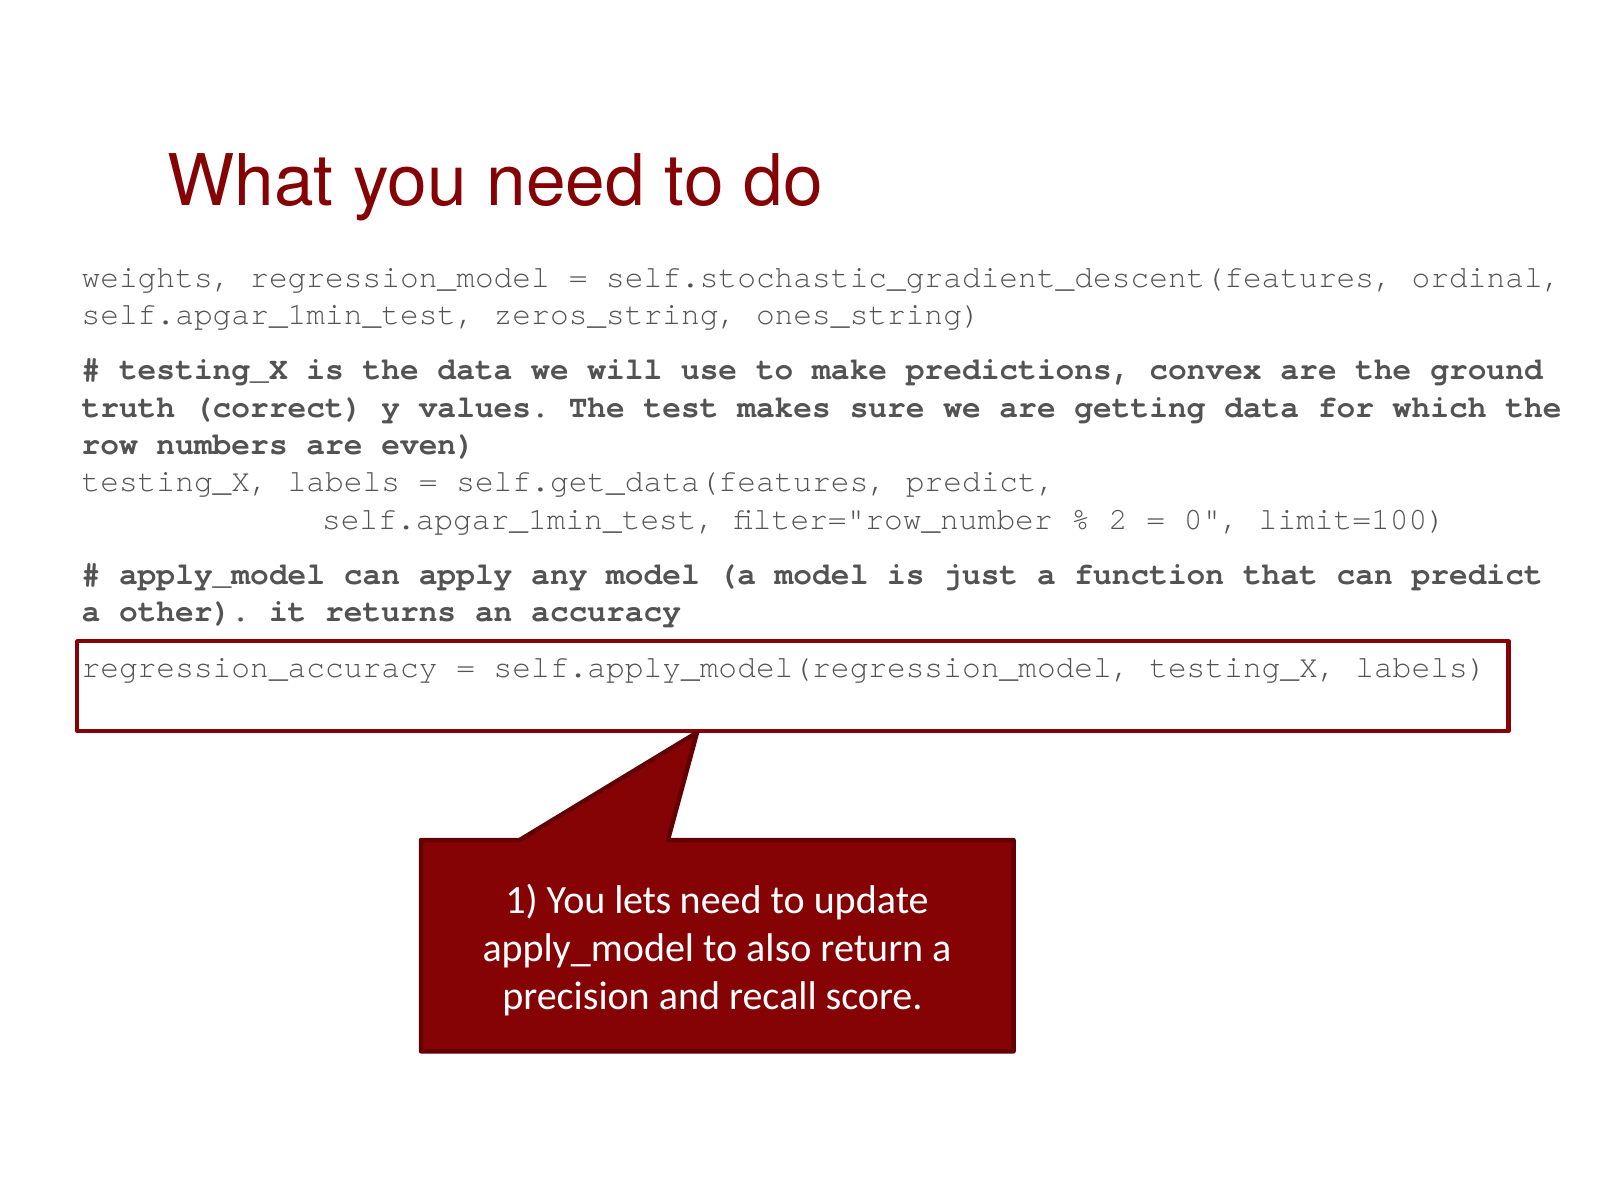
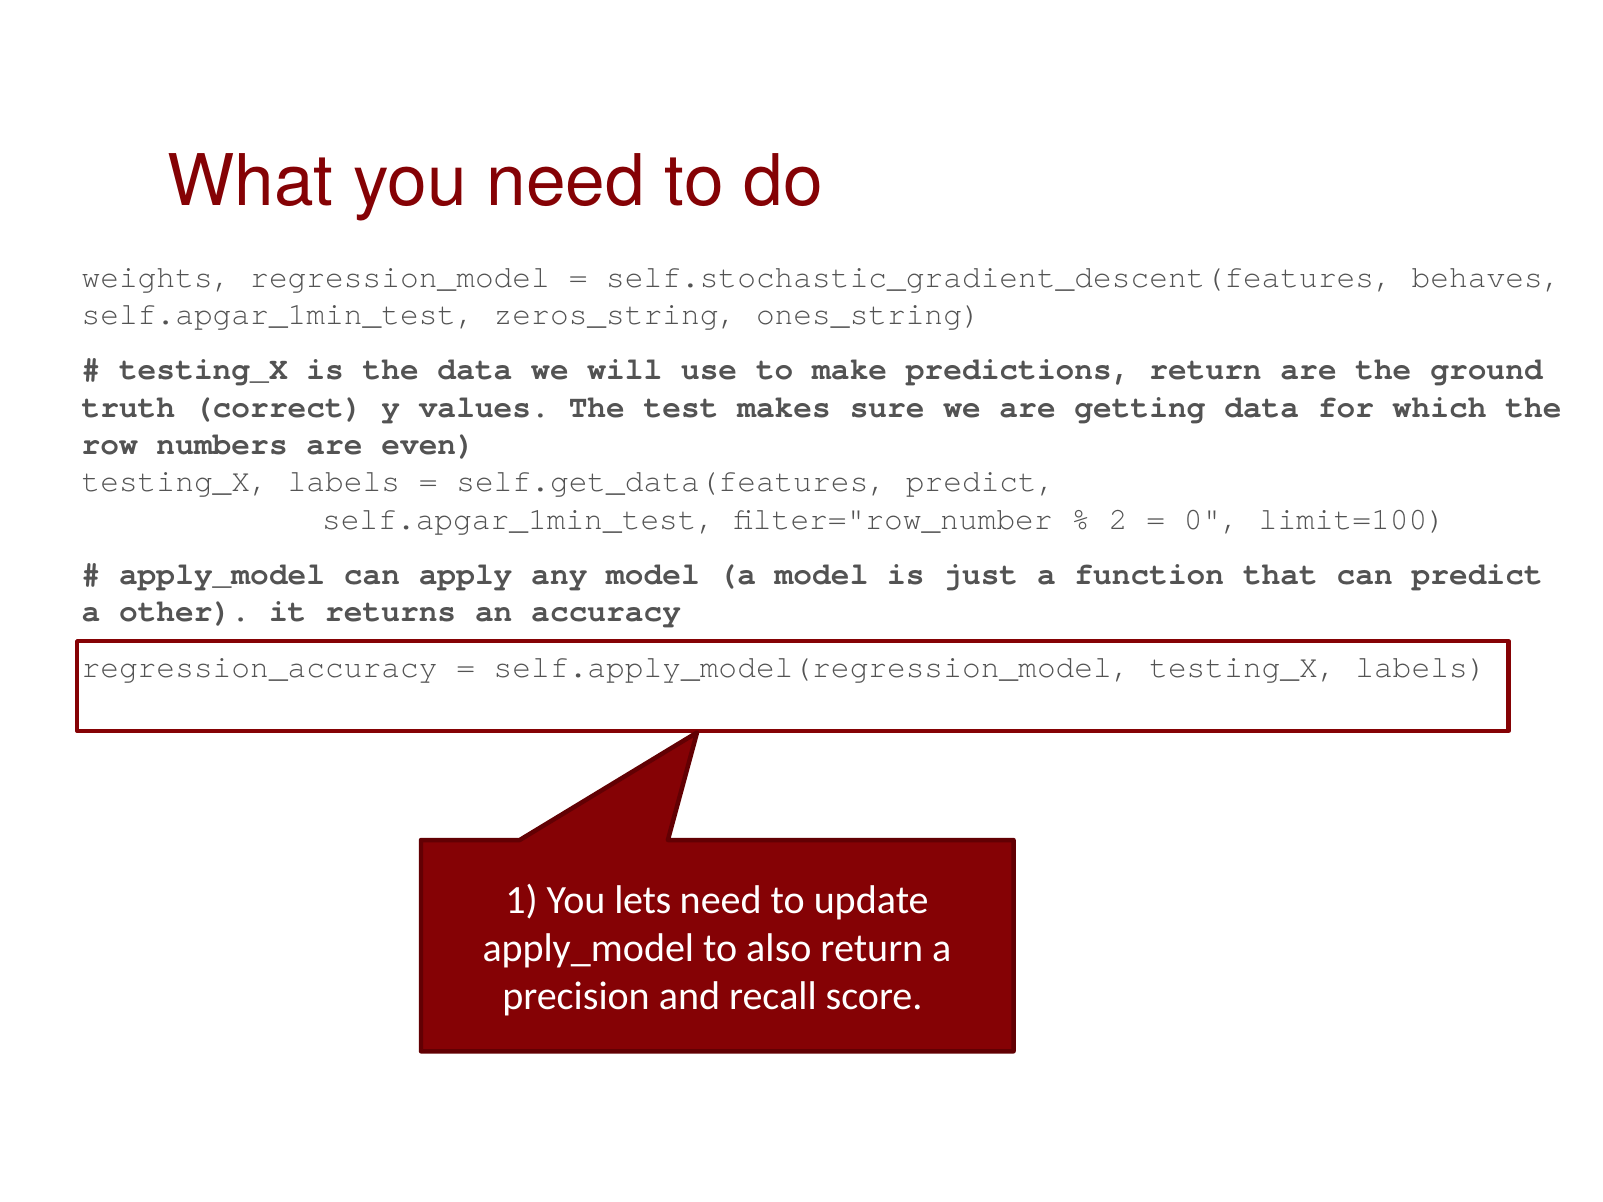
ordinal: ordinal -> behaves (1487, 277)
predictions convex: convex -> return (1206, 369)
